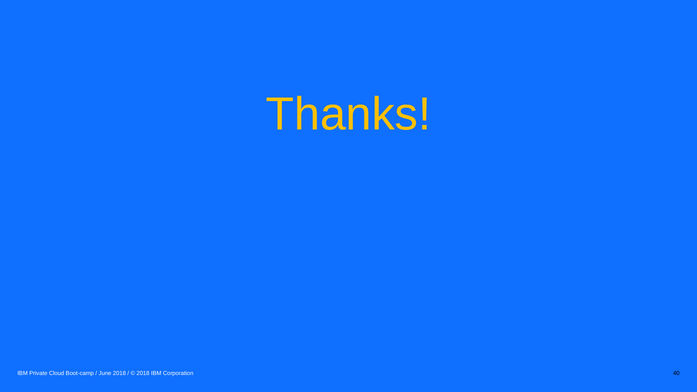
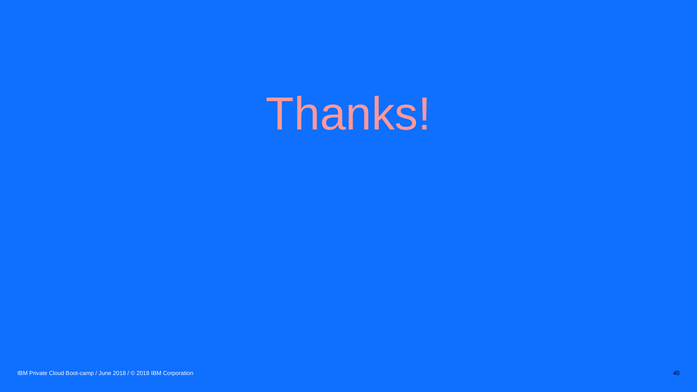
Thanks colour: yellow -> pink (348, 114)
